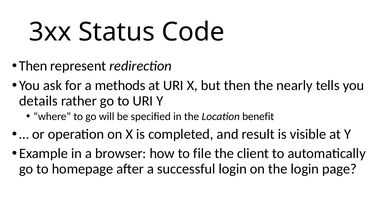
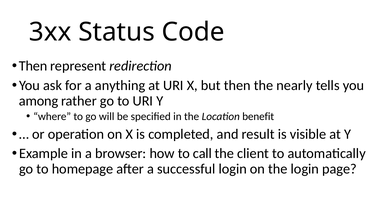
methods: methods -> anything (120, 85)
details: details -> among (39, 101)
file: file -> call (202, 153)
